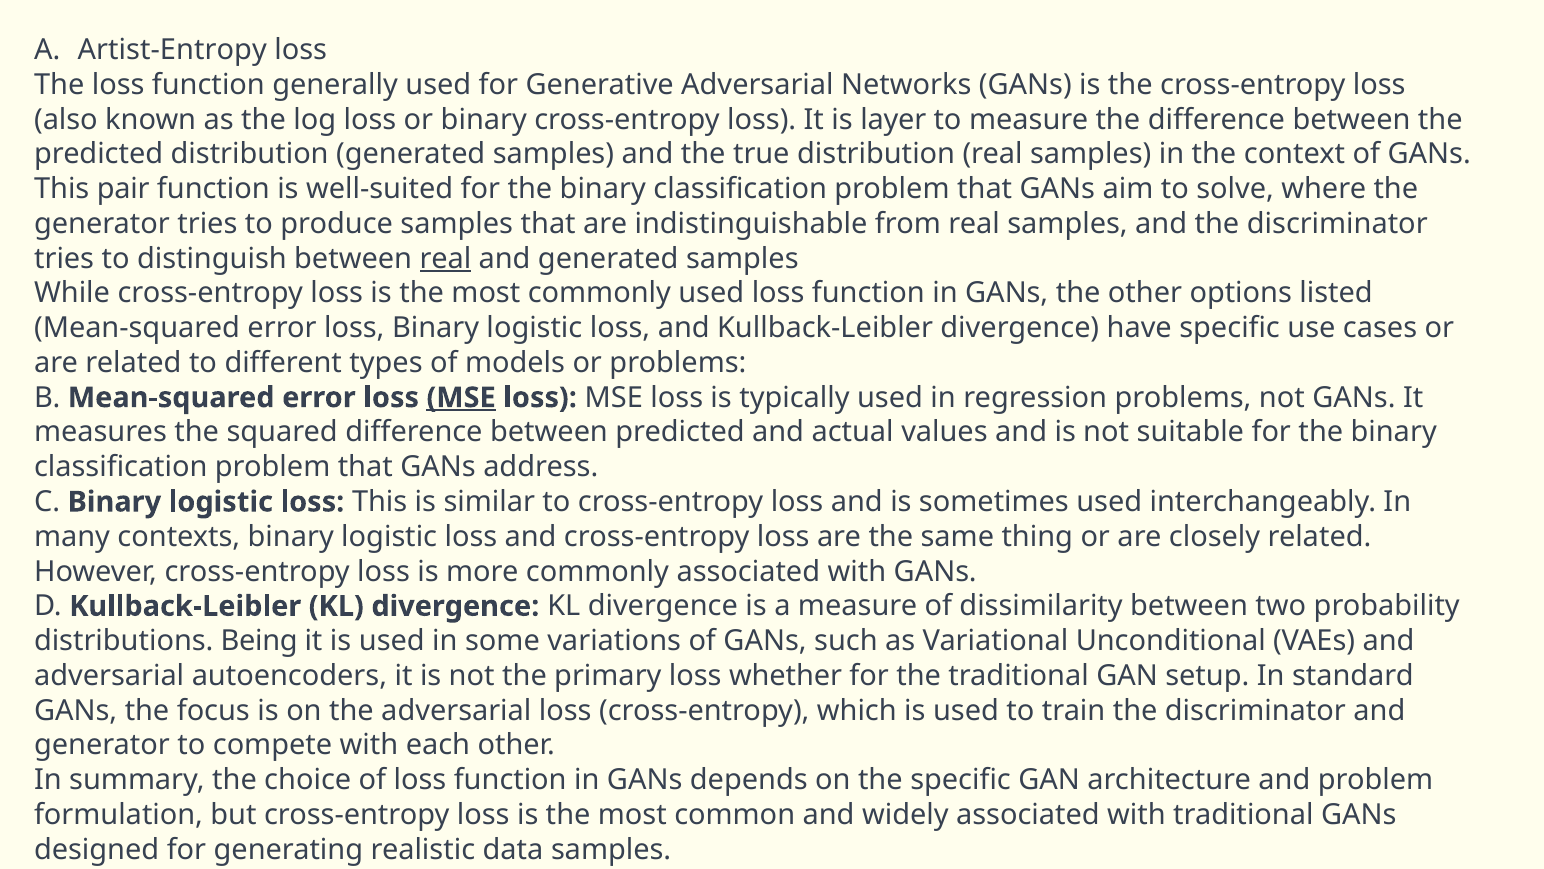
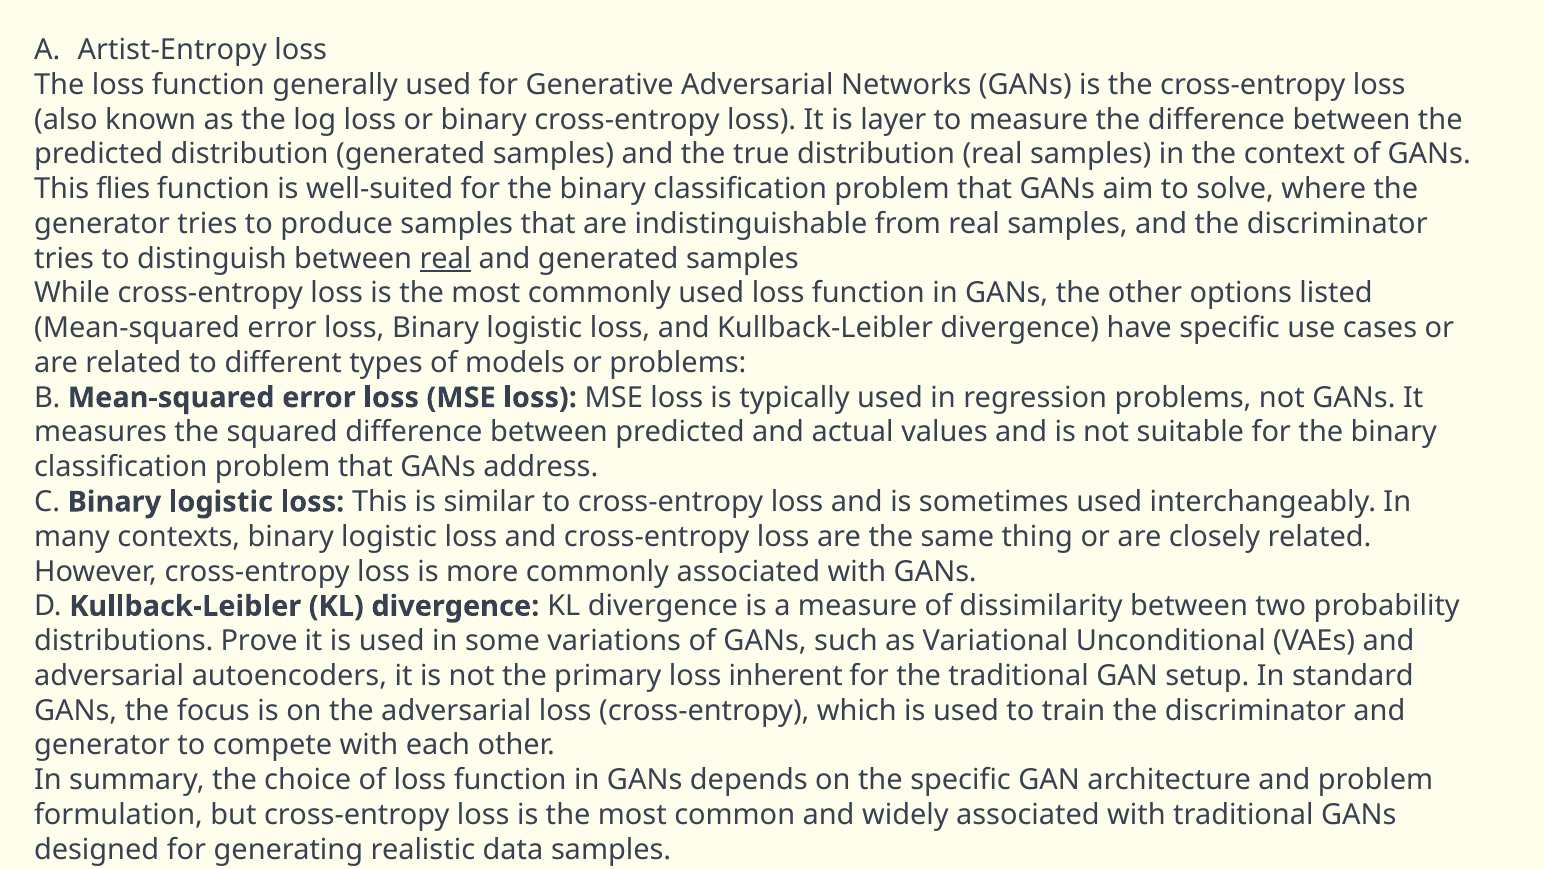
pair: pair -> flies (123, 189)
MSE underline: present -> none (461, 397)
Being: Being -> Prove (259, 641)
whether: whether -> inherent (786, 675)
